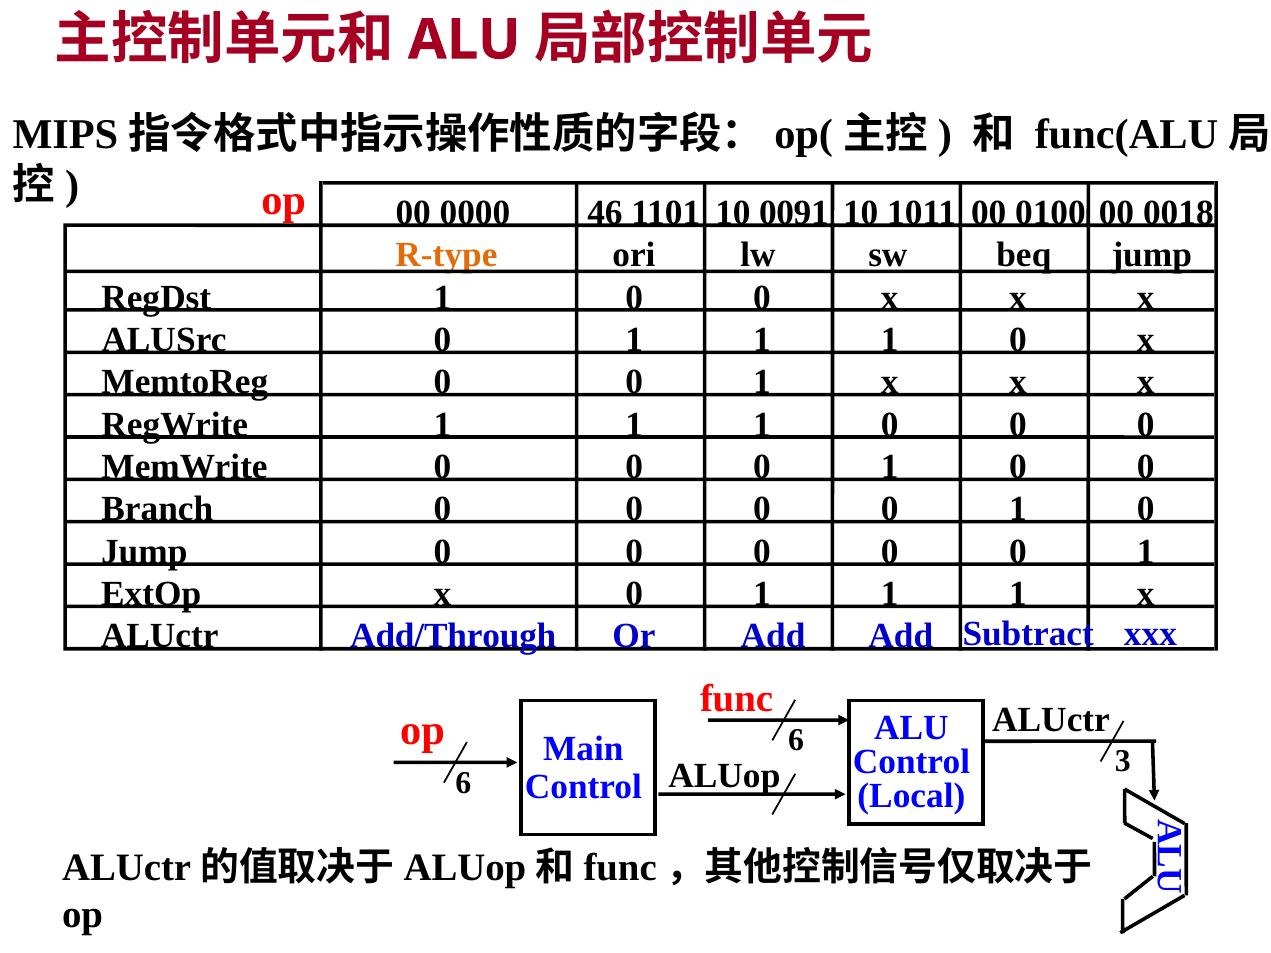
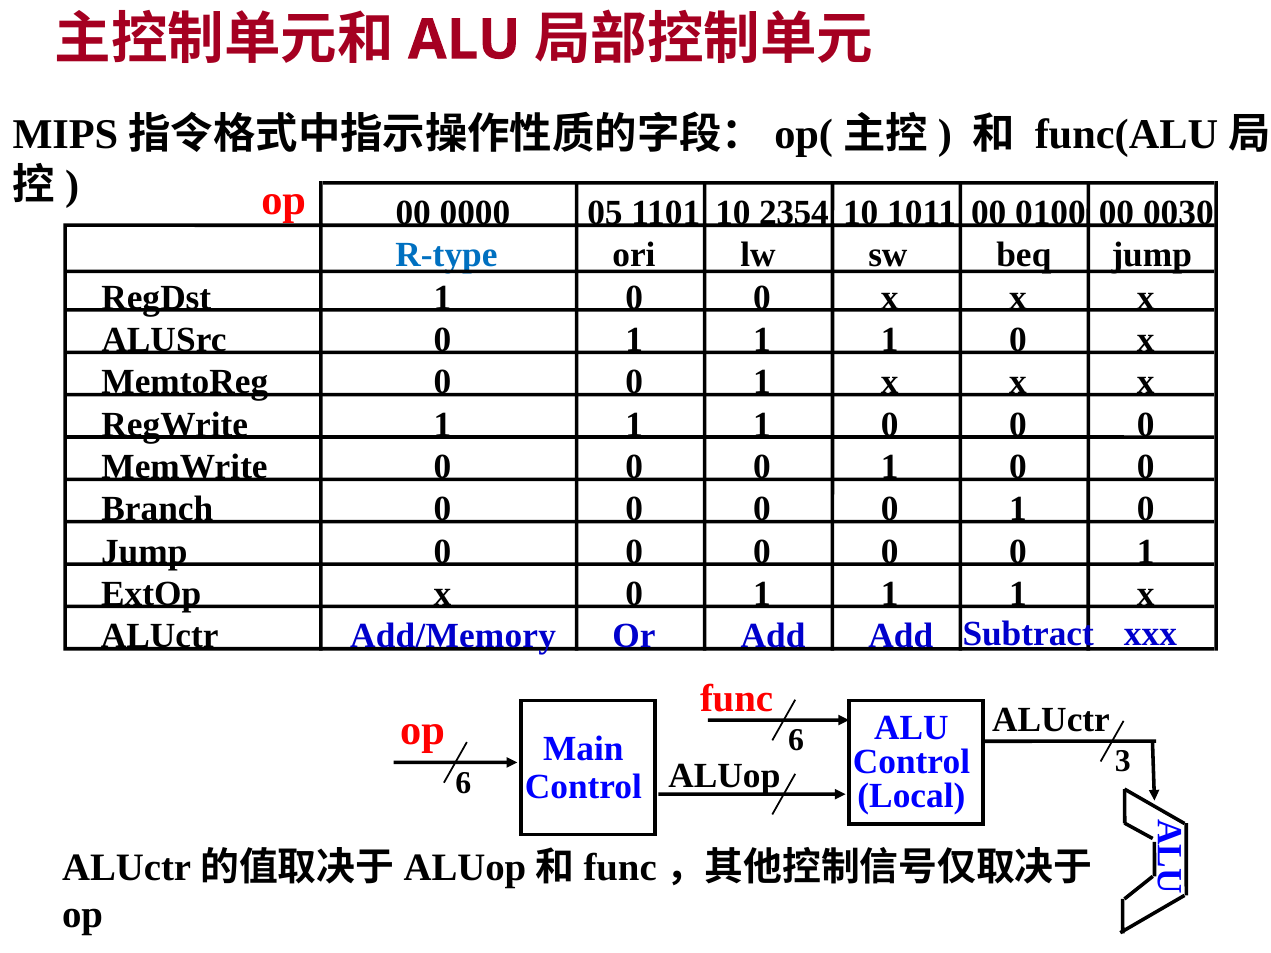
46: 46 -> 05 (605, 213)
0091: 0091 -> 2354 (794, 213)
0018: 0018 -> 0030 (1178, 213)
R-type colour: orange -> blue (446, 255)
Add/Through: Add/Through -> Add/Memory (453, 636)
